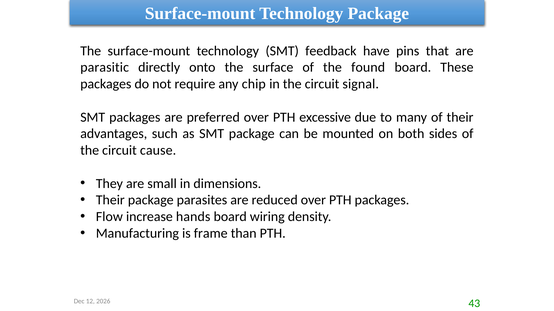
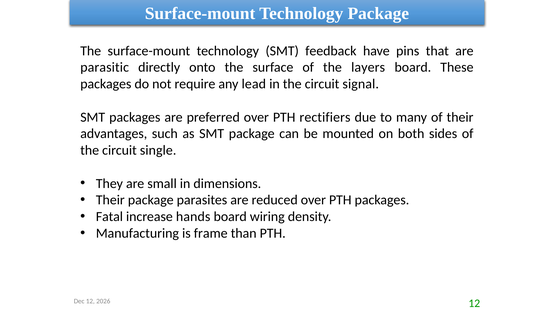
found: found -> layers (368, 68)
chip: chip -> lead (254, 84)
excessive: excessive -> rectifiers (325, 117)
cause: cause -> single (158, 151)
Flow: Flow -> Fatal (109, 217)
43: 43 -> 12 (474, 304)
